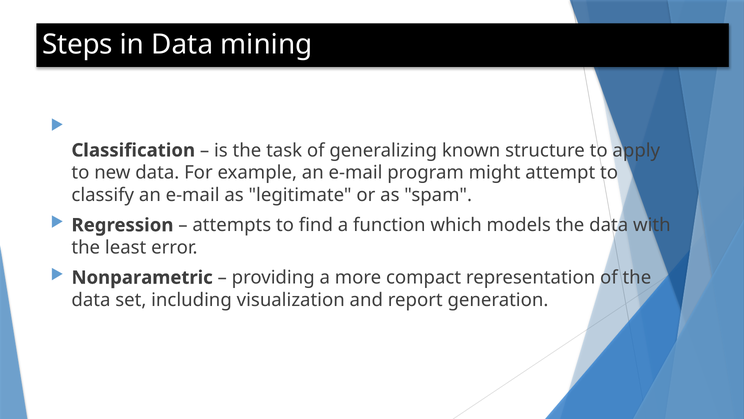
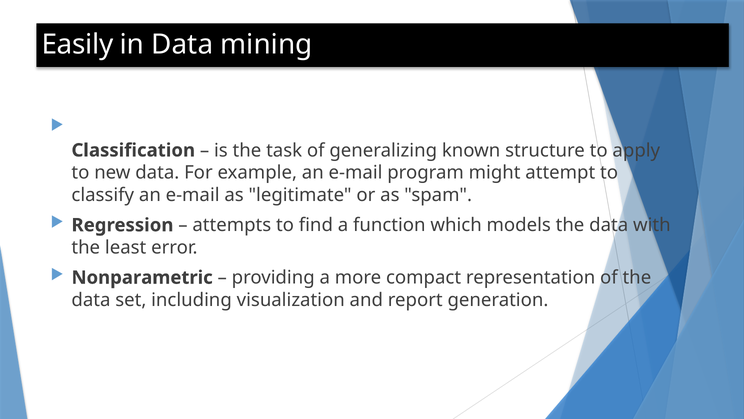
Steps: Steps -> Easily (77, 45)
